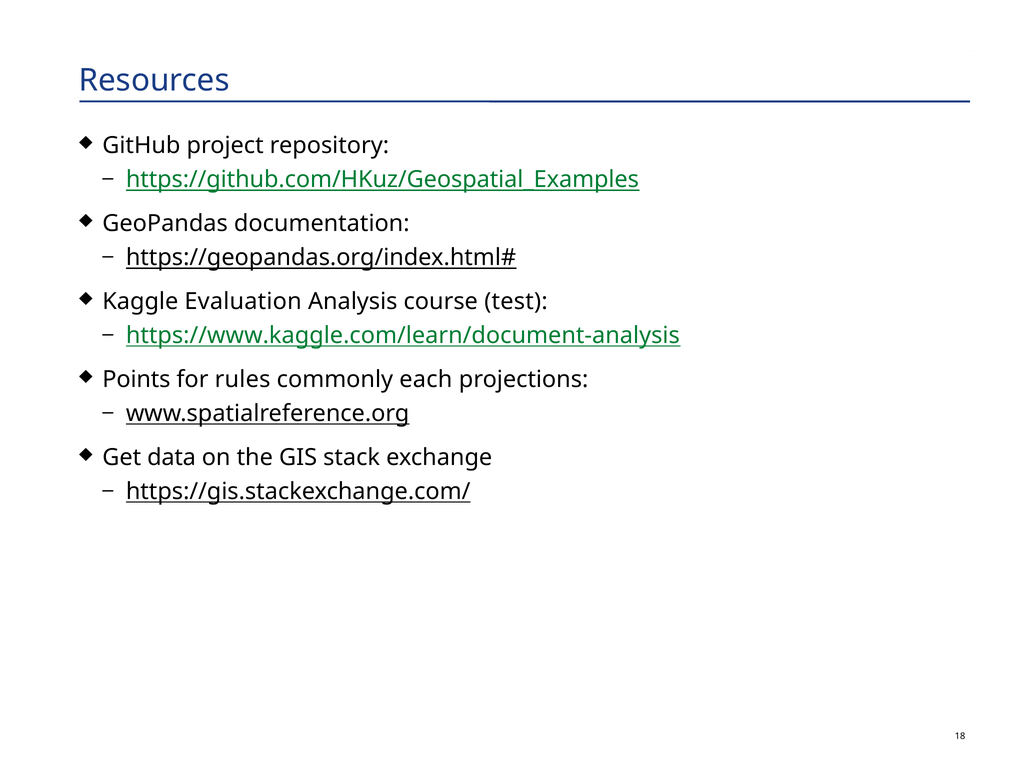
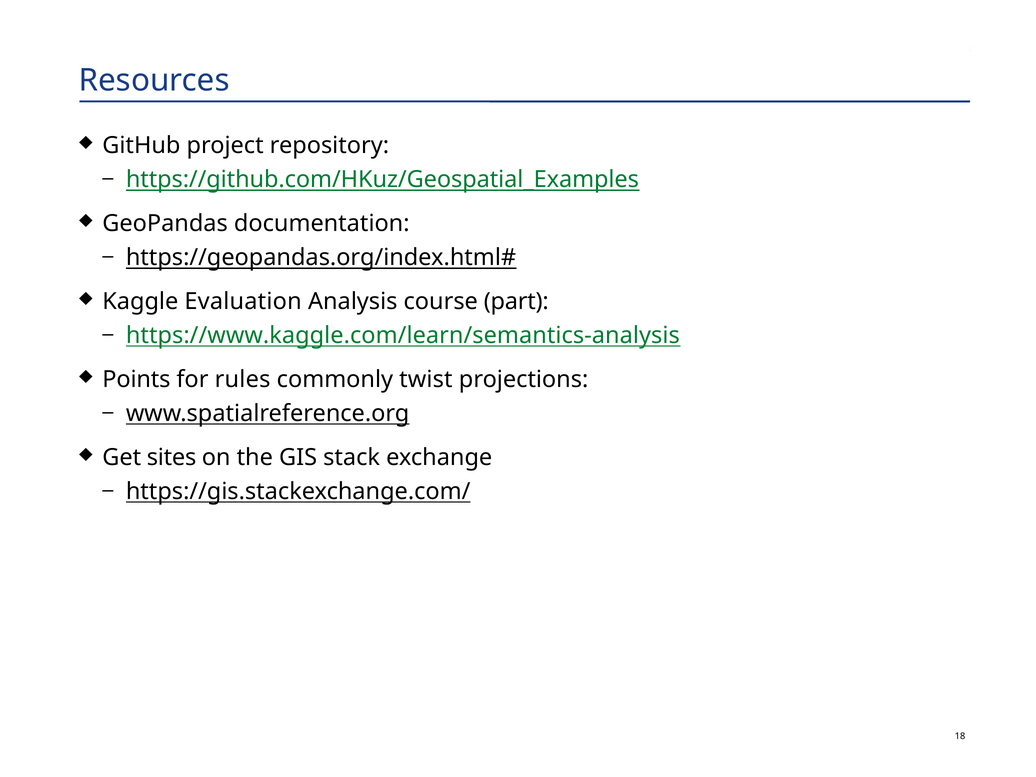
test: test -> part (516, 301)
https://www.kaggle.com/learn/document-analysis: https://www.kaggle.com/learn/document-analysis -> https://www.kaggle.com/learn/semantics-analysis (403, 335)
each: each -> twist (426, 379)
data: data -> sites (172, 457)
